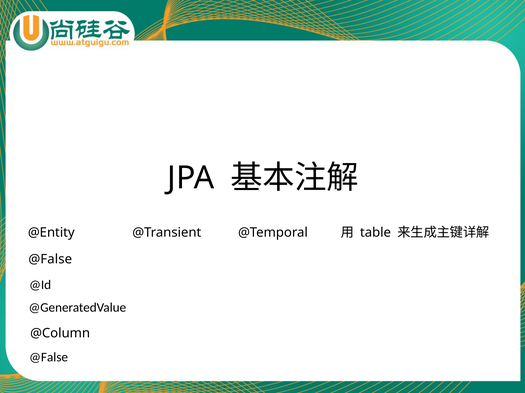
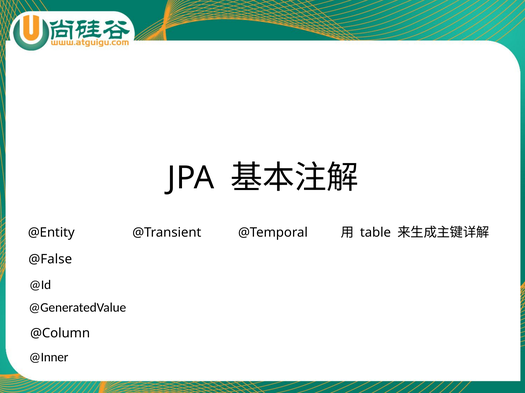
@False: @False -> @Inner (49, 358)
